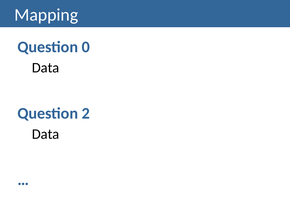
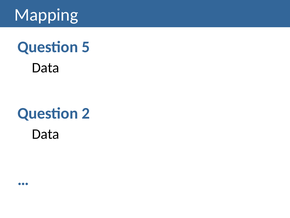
0: 0 -> 5 (86, 47)
